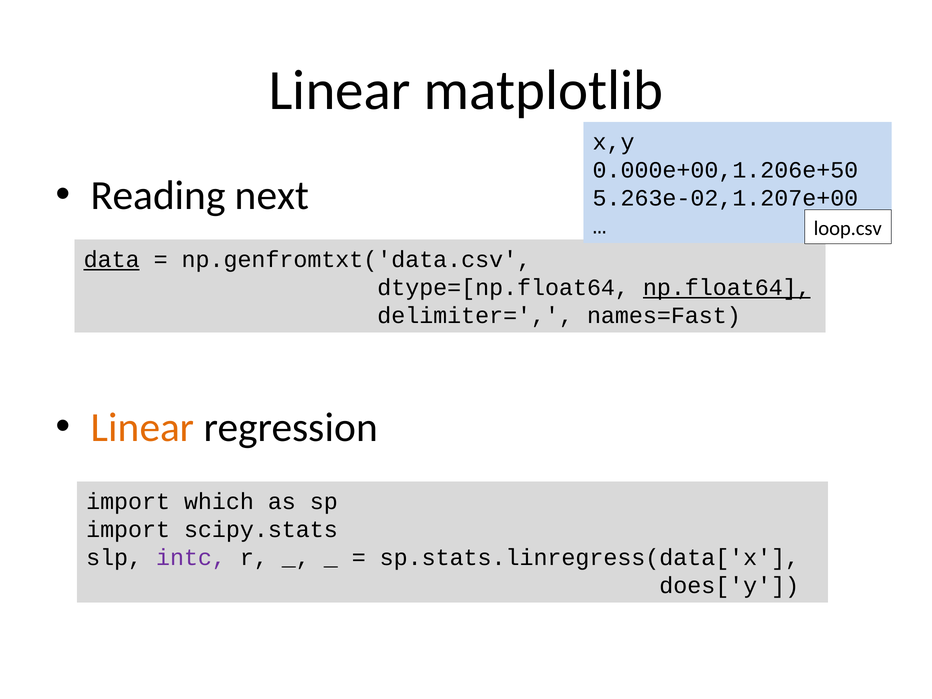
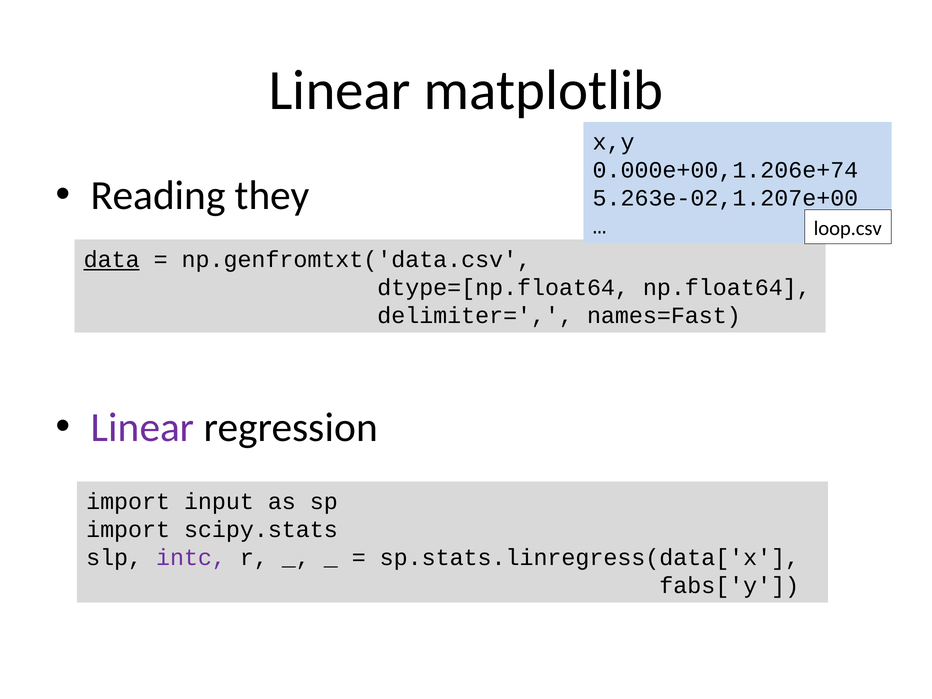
0.000e+00,1.206e+50: 0.000e+00,1.206e+50 -> 0.000e+00,1.206e+74 (725, 170)
next: next -> they (272, 196)
np.float64 underline: present -> none (727, 288)
Linear colour: orange -> purple (143, 428)
which: which -> input (219, 502)
does['y: does['y -> fabs['y (729, 586)
